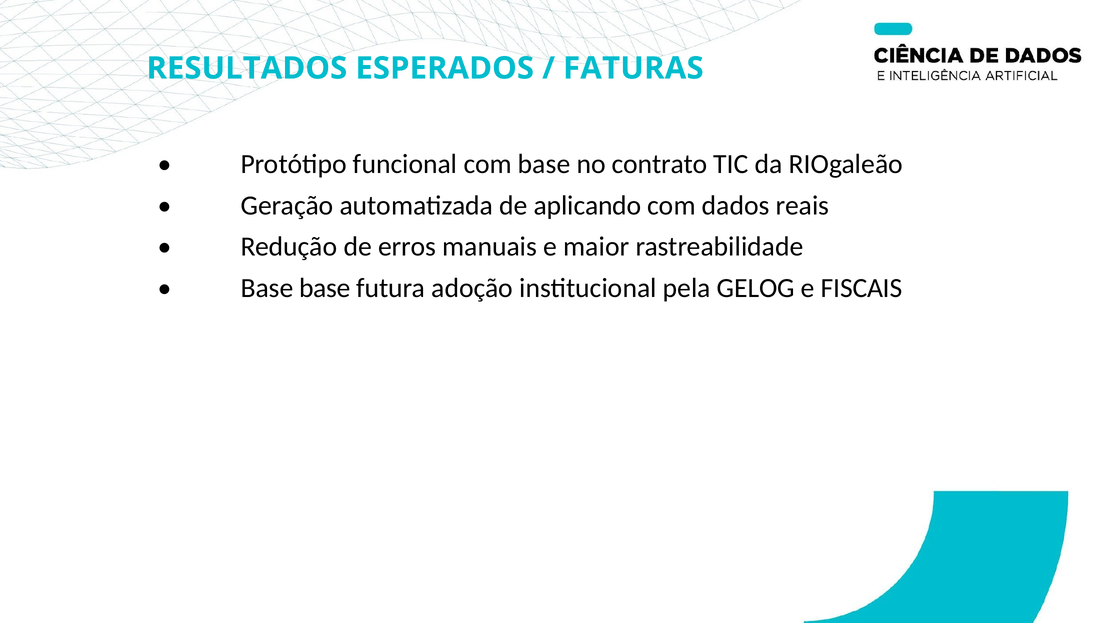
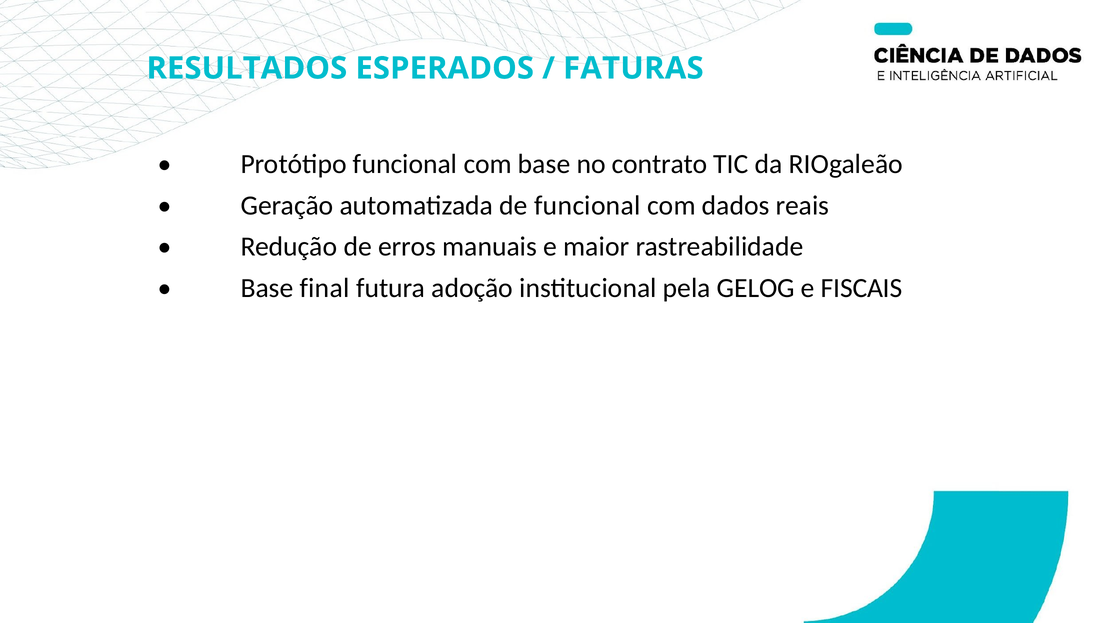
de aplicando: aplicando -> funcional (587, 205)
Base base: base -> final (325, 288)
